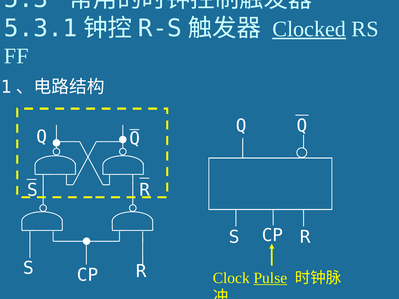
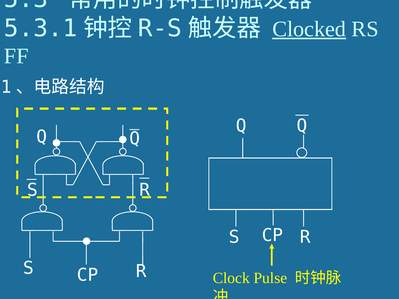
Pulse underline: present -> none (270, 278)
